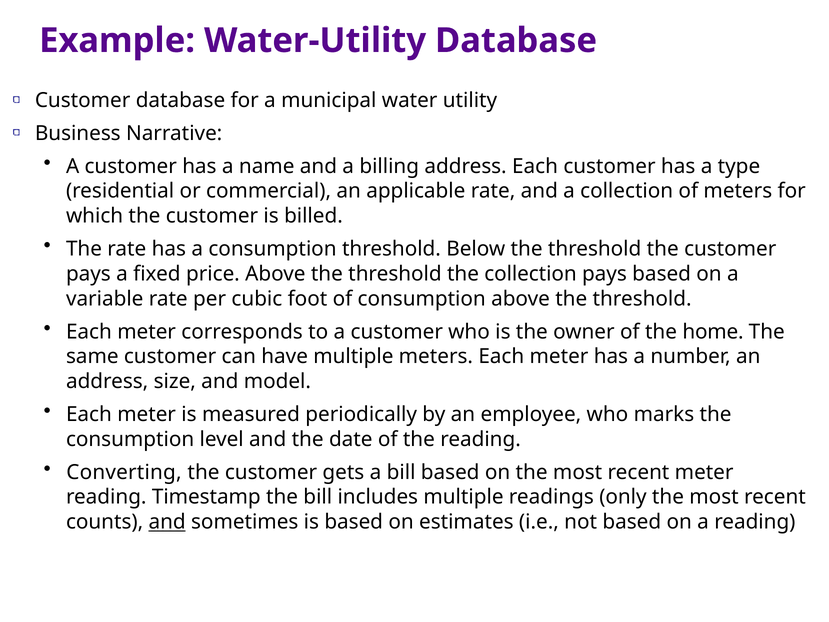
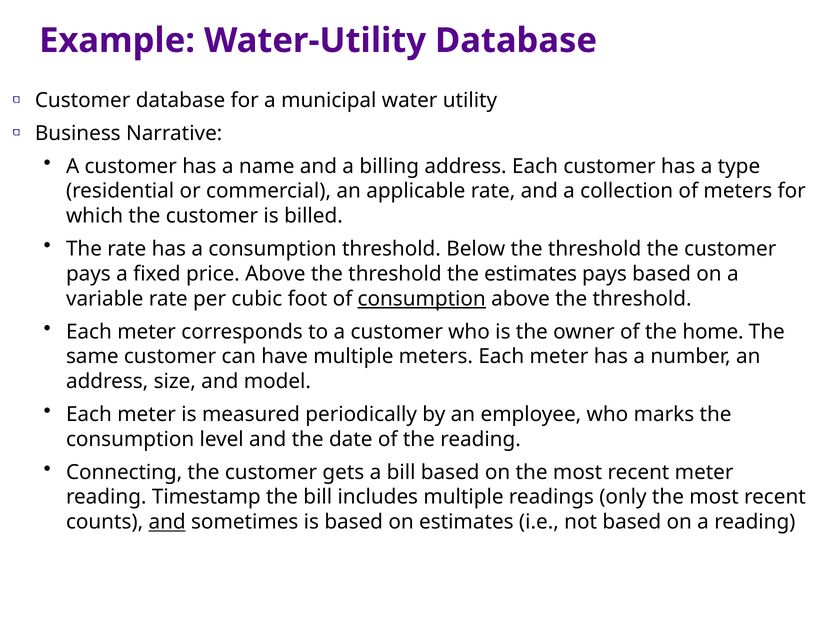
the collection: collection -> estimates (531, 274)
consumption underline: none -> present (422, 299)
Converting: Converting -> Connecting (124, 472)
